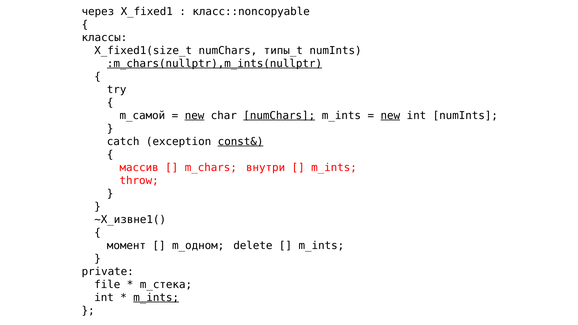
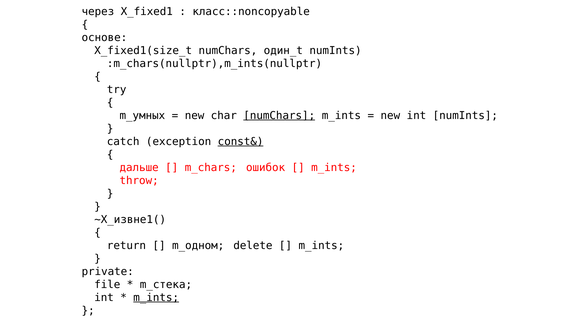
классы: классы -> основе (104, 38)
типы_t: типы_t -> один_t (283, 51)
:m_chars(nullptr),m_ints(nullptr underline: present -> none (214, 64)
m_самой: m_самой -> m_умных (142, 116)
new underline: present -> none (195, 116)
new underline: present -> none (390, 116)
массив: массив -> дальше (139, 168)
внутри: внутри -> ошибок (266, 168)
момент: момент -> return (126, 246)
